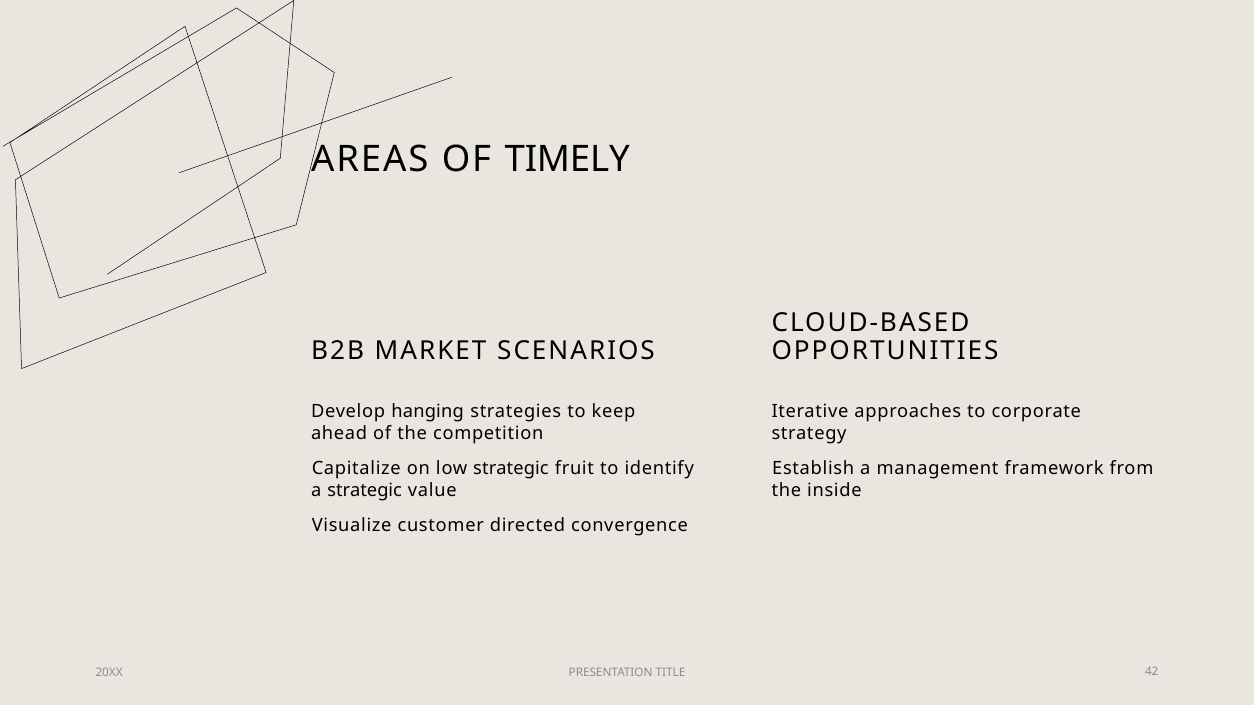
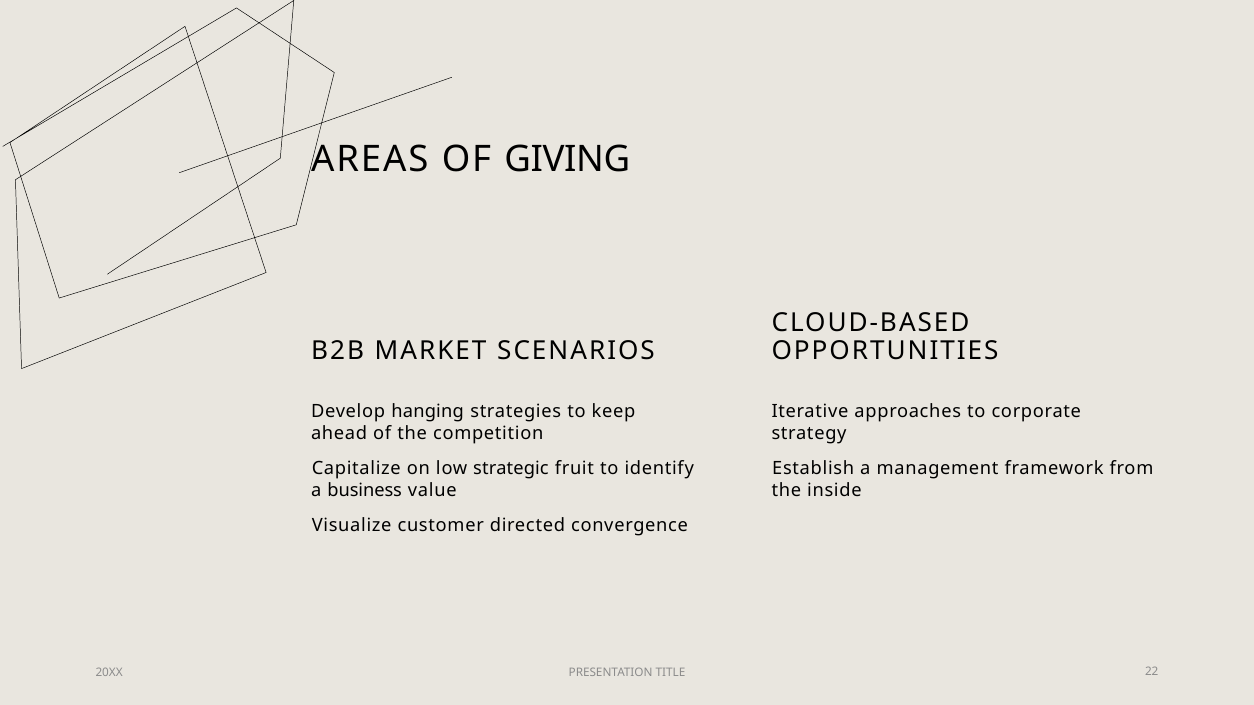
TIMELY: TIMELY -> GIVING (567, 160)
a strategic: strategic -> business (365, 490)
42: 42 -> 22 (1152, 672)
